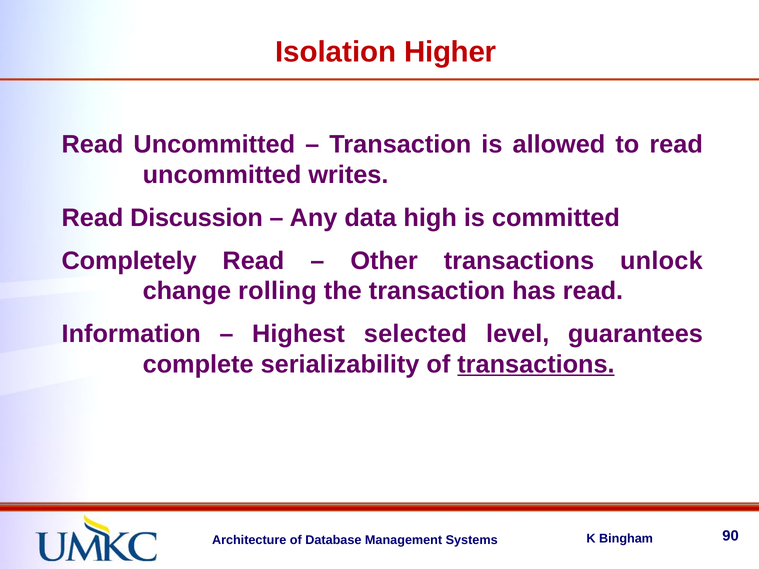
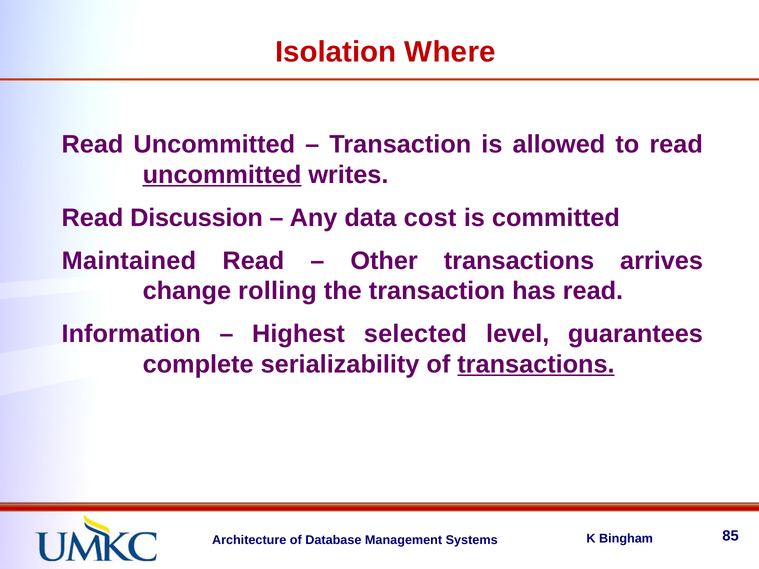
Higher: Higher -> Where (450, 52)
uncommitted underline: none -> present (222, 175)
high: high -> cost (430, 218)
Completely: Completely -> Maintained (129, 261)
unlock: unlock -> arrives (662, 261)
90: 90 -> 85 (731, 536)
